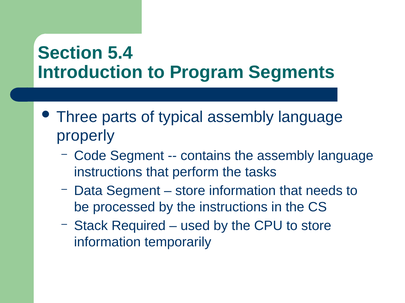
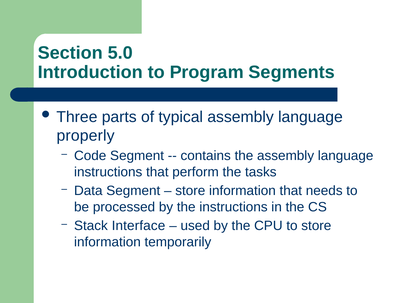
5.4: 5.4 -> 5.0 (120, 53)
Required: Required -> Interface (138, 226)
